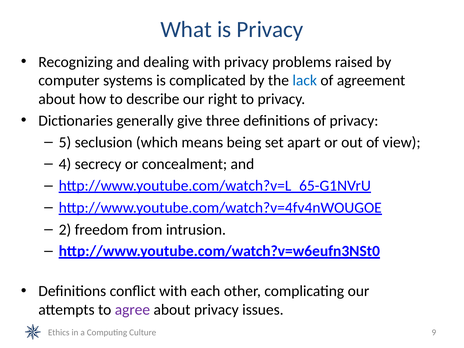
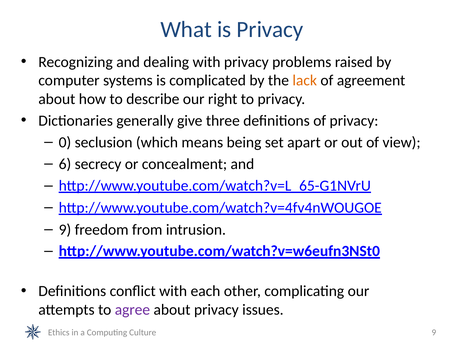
lack colour: blue -> orange (305, 80)
5: 5 -> 0 (65, 142)
4: 4 -> 6 (65, 164)
2: 2 -> 9 (65, 230)
